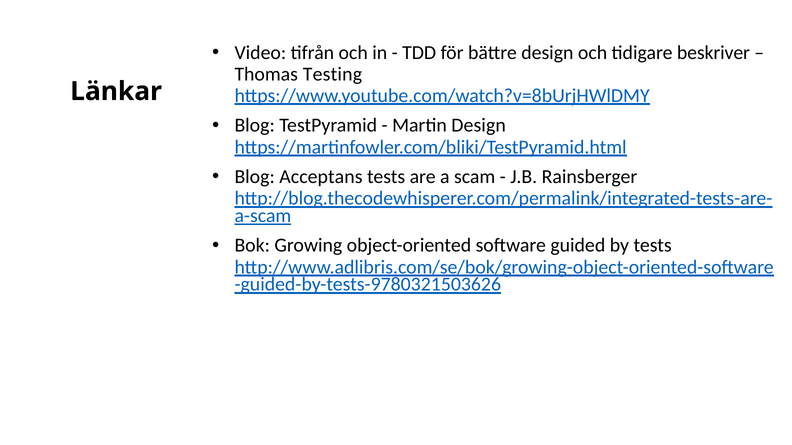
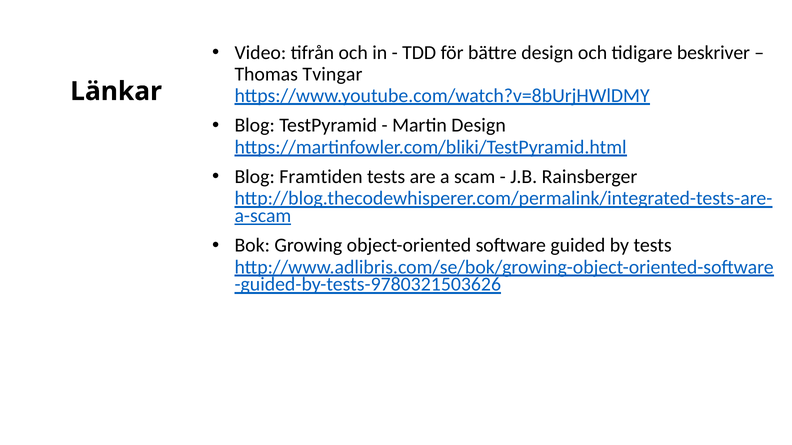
Testing: Testing -> Tvingar (332, 74)
Acceptans: Acceptans -> Framtiden (321, 177)
